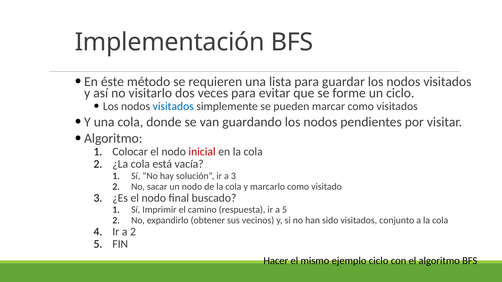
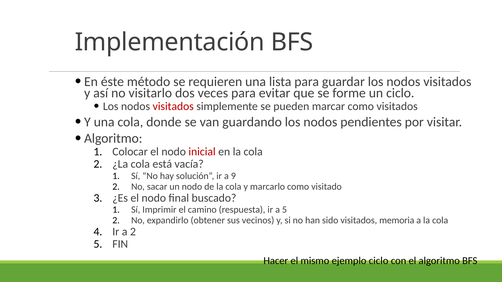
visitados colour: blue -> red (173, 106)
a 3: 3 -> 9 (233, 176)
conjunto: conjunto -> memoria (397, 221)
